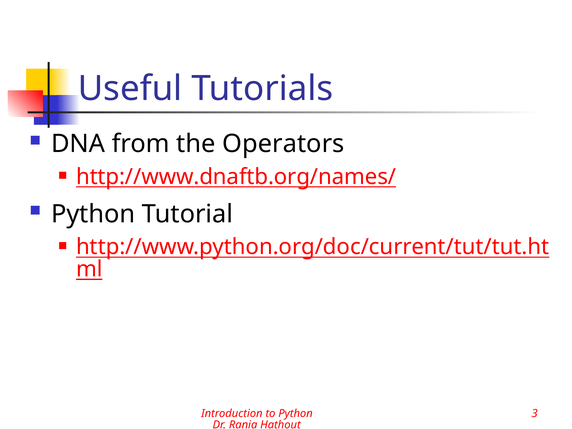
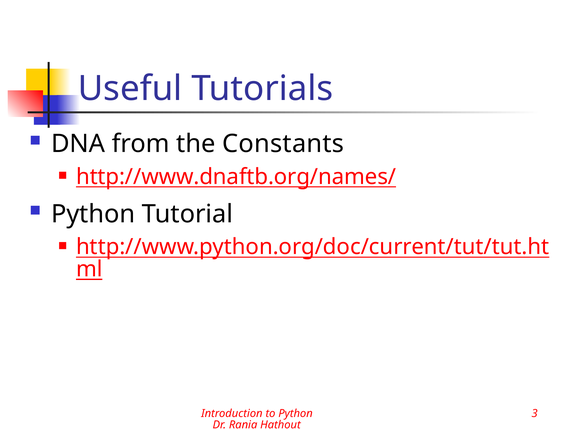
Operators: Operators -> Constants (283, 144)
